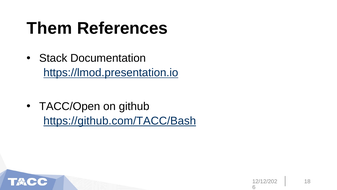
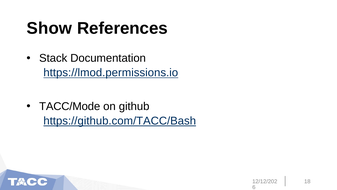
Them: Them -> Show (49, 28)
https://lmod.presentation.io: https://lmod.presentation.io -> https://lmod.permissions.io (111, 73)
TACC/Open: TACC/Open -> TACC/Mode (70, 106)
